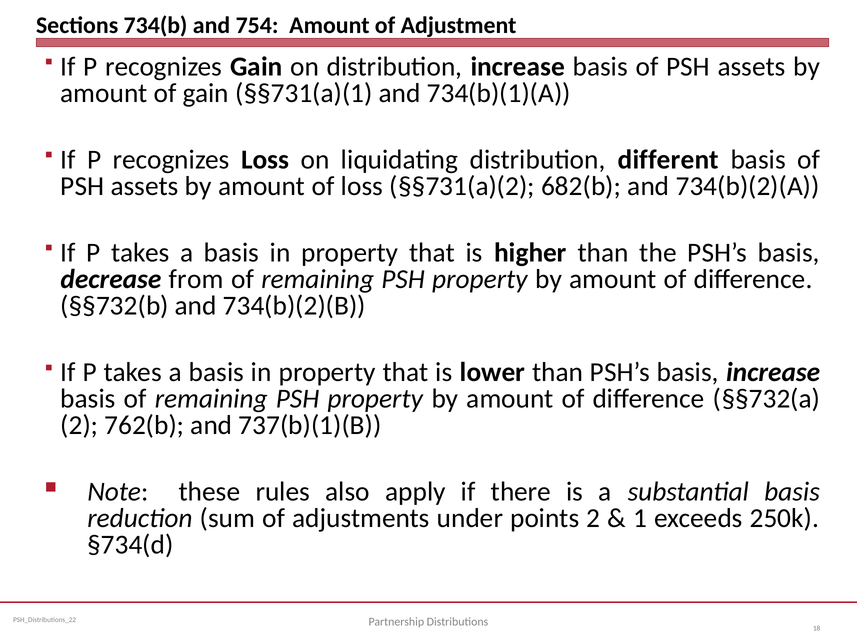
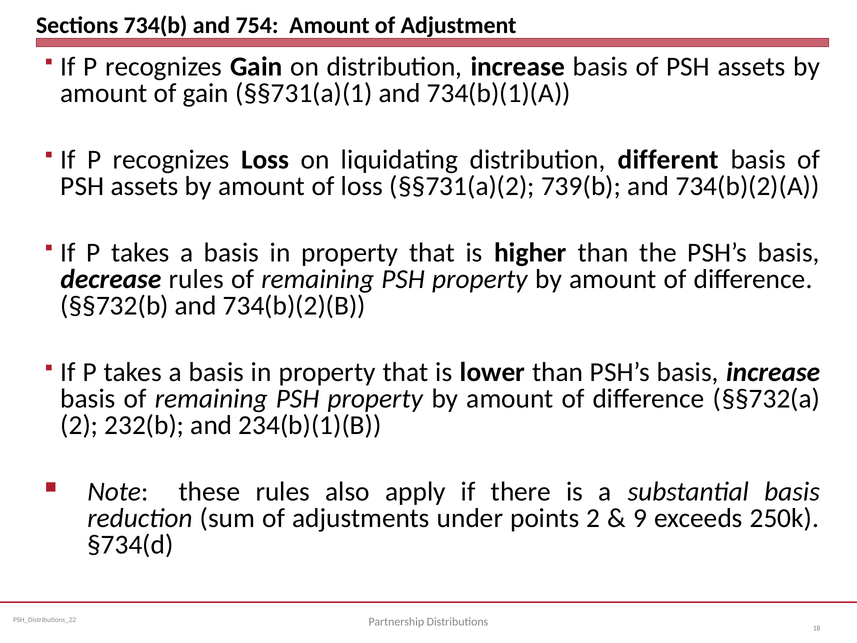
682(b: 682(b -> 739(b (581, 186)
decrease from: from -> rules (196, 279)
762(b: 762(b -> 232(b (144, 425)
737(b)(1)(B: 737(b)(1)(B -> 234(b)(1)(B (310, 425)
1: 1 -> 9 (640, 518)
